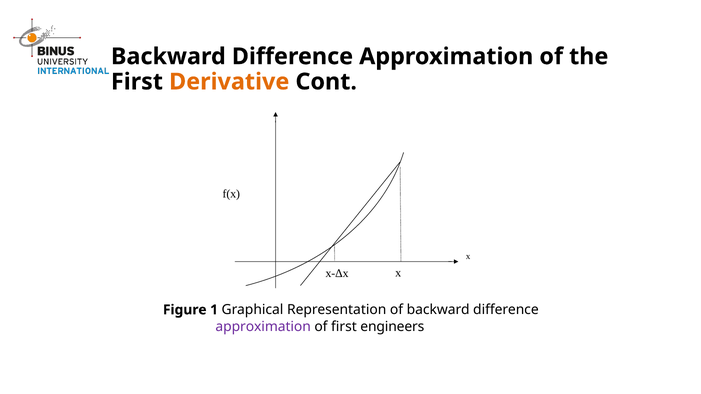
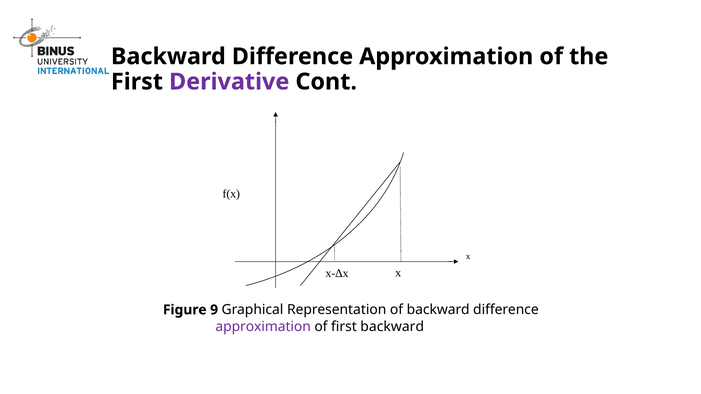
Derivative colour: orange -> purple (229, 82)
1: 1 -> 9 (214, 310)
first engineers: engineers -> backward (392, 327)
